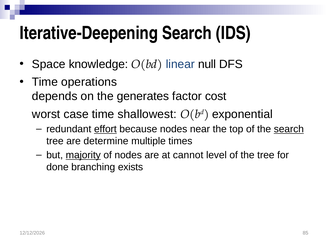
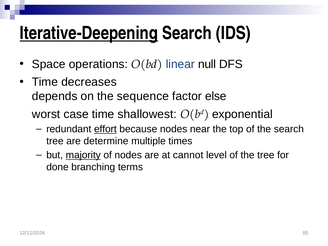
Iterative-Deepening underline: none -> present (89, 33)
knowledge: knowledge -> operations (98, 64)
operations: operations -> decreases (89, 82)
generates: generates -> sequence (143, 96)
cost: cost -> else (216, 96)
search underline: present -> none (289, 129)
exists: exists -> terms (130, 167)
